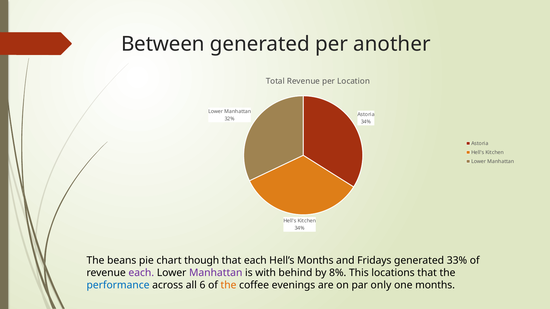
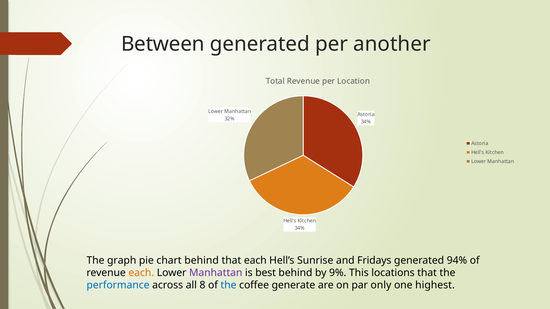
beans: beans -> graph (122, 261)
chart though: though -> behind (202, 261)
Hell’s Months: Months -> Sunrise (315, 261)
33%: 33% -> 94% (457, 261)
each colour: purple -> orange (141, 273)
with: with -> best (266, 273)
8%: 8% -> 9% (338, 273)
6: 6 -> 8 (202, 286)
the colour: orange -> blue (229, 286)
evenings: evenings -> generate (294, 286)
one months: months -> highest (435, 286)
